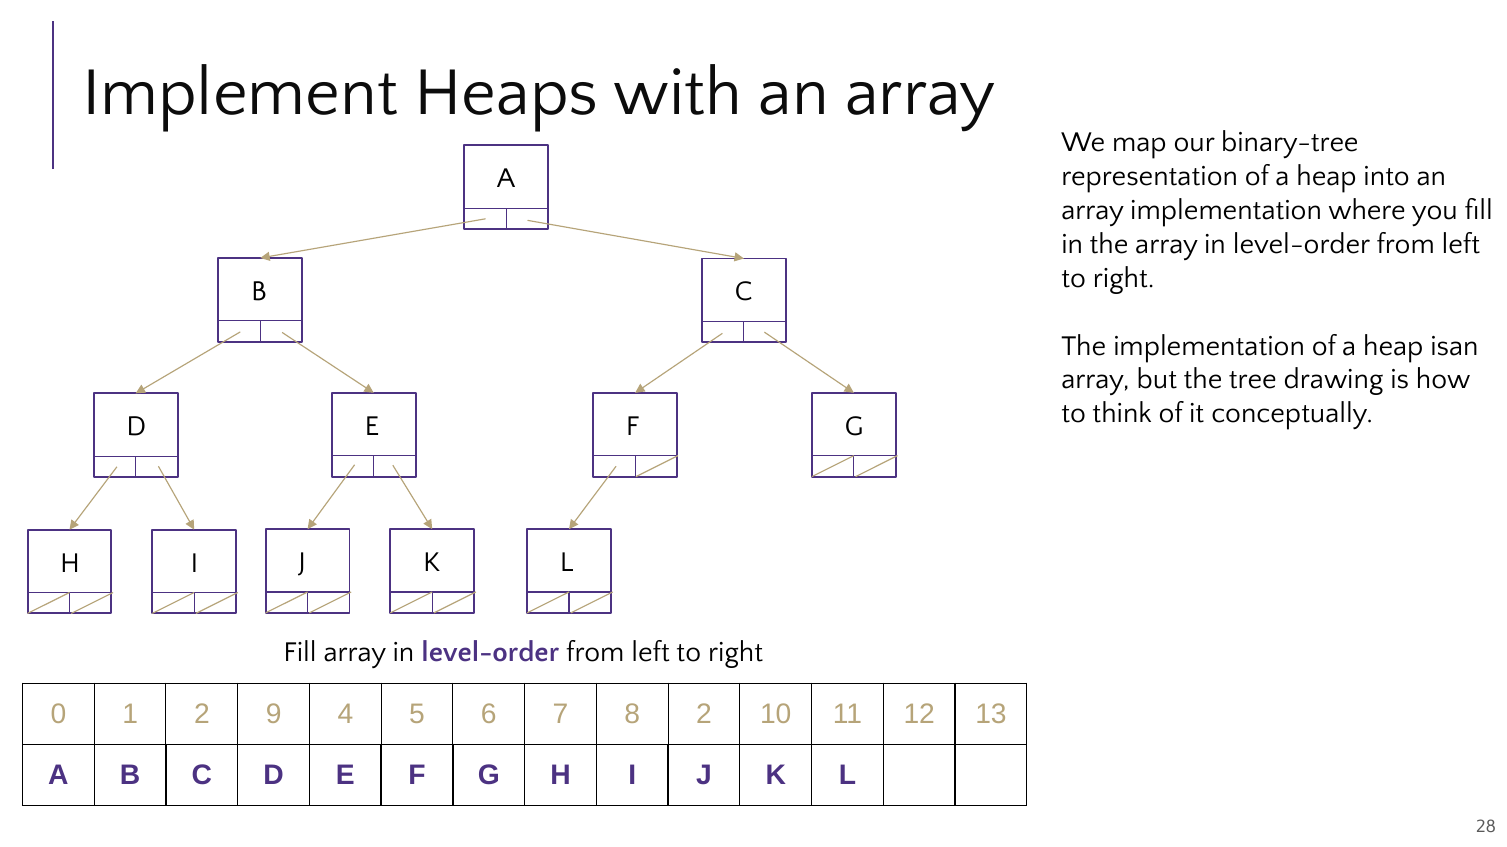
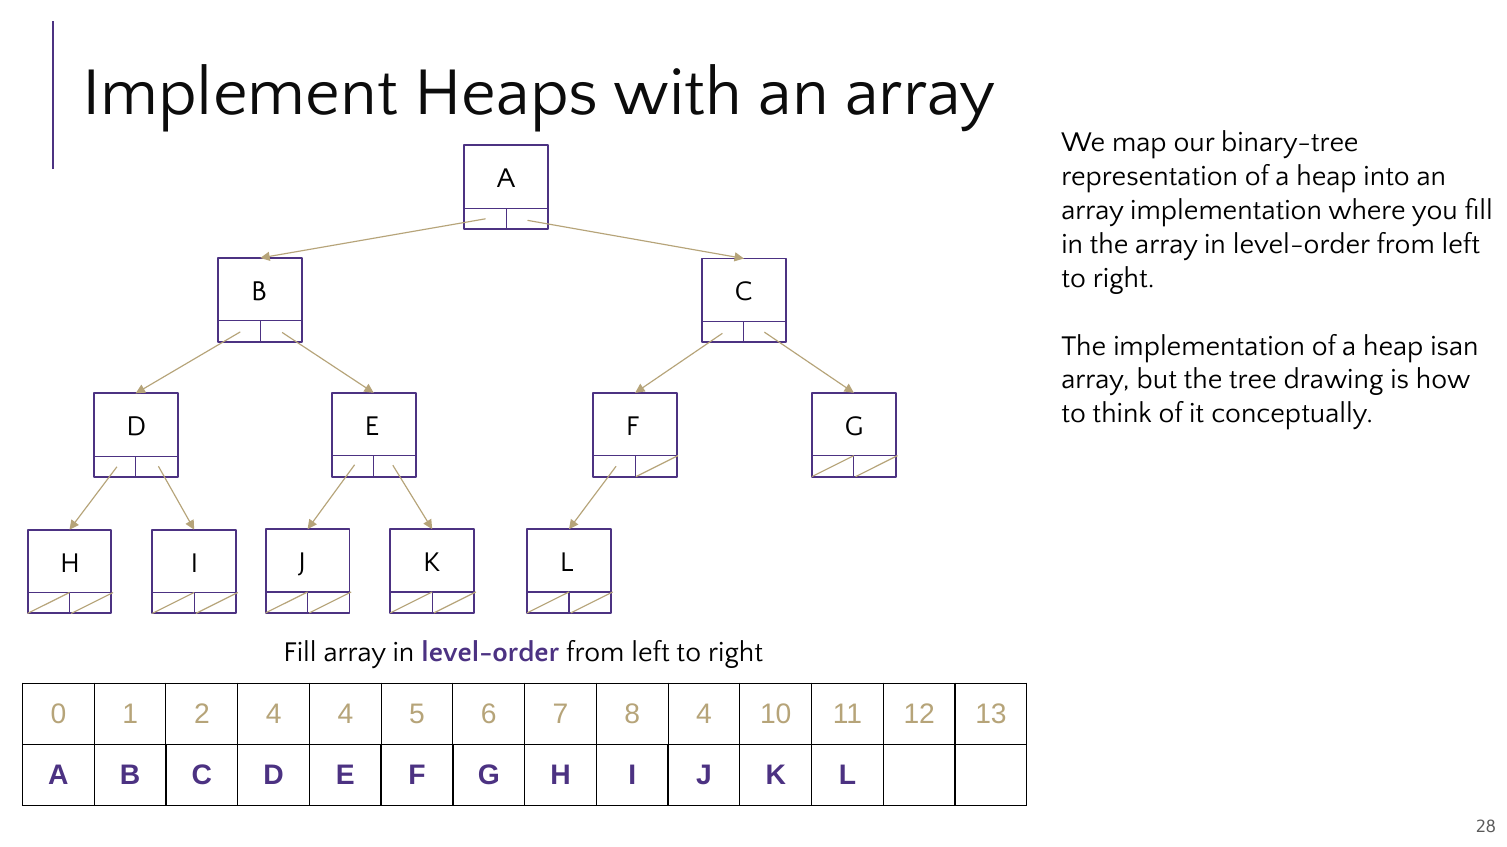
2 9: 9 -> 4 (274, 715)
8 2: 2 -> 4 (704, 715)
